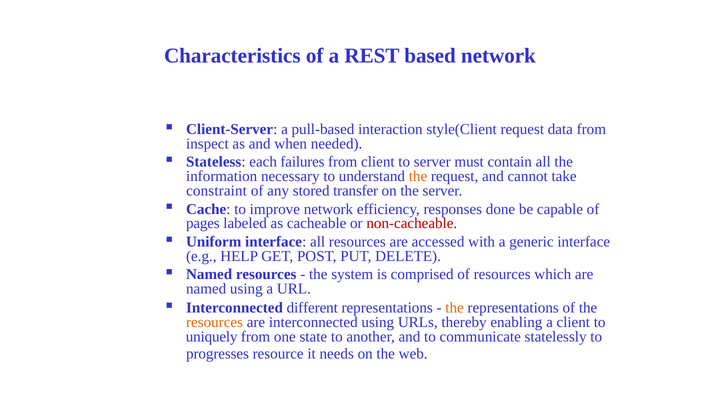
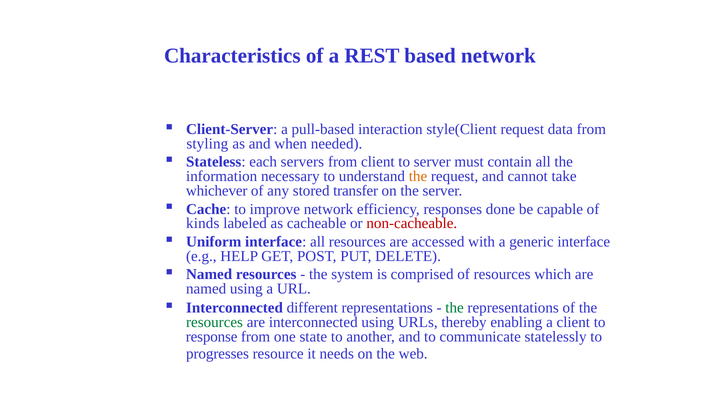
inspect: inspect -> styling (207, 143)
failures: failures -> servers (302, 162)
constraint: constraint -> whichever (217, 191)
pages: pages -> kinds (203, 223)
the colour: orange -> green (455, 308)
resources colour: orange -> green (215, 322)
uniquely: uniquely -> response (212, 337)
